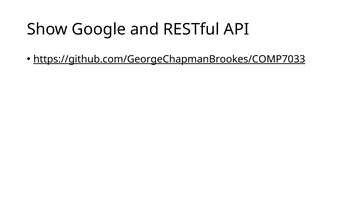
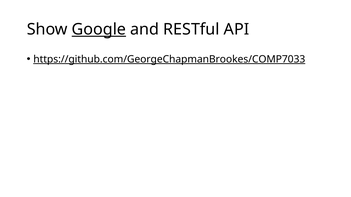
Google underline: none -> present (99, 29)
